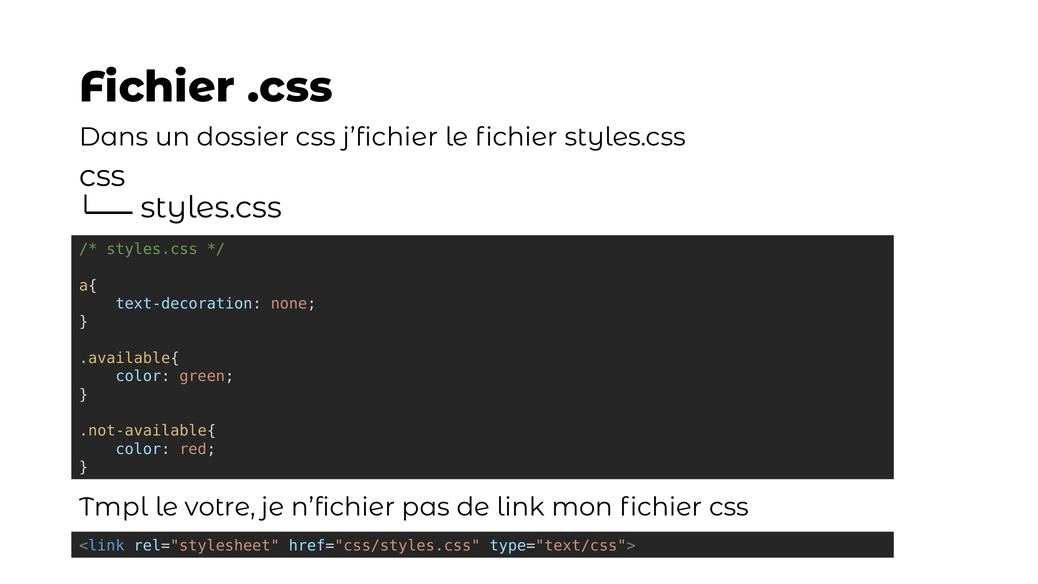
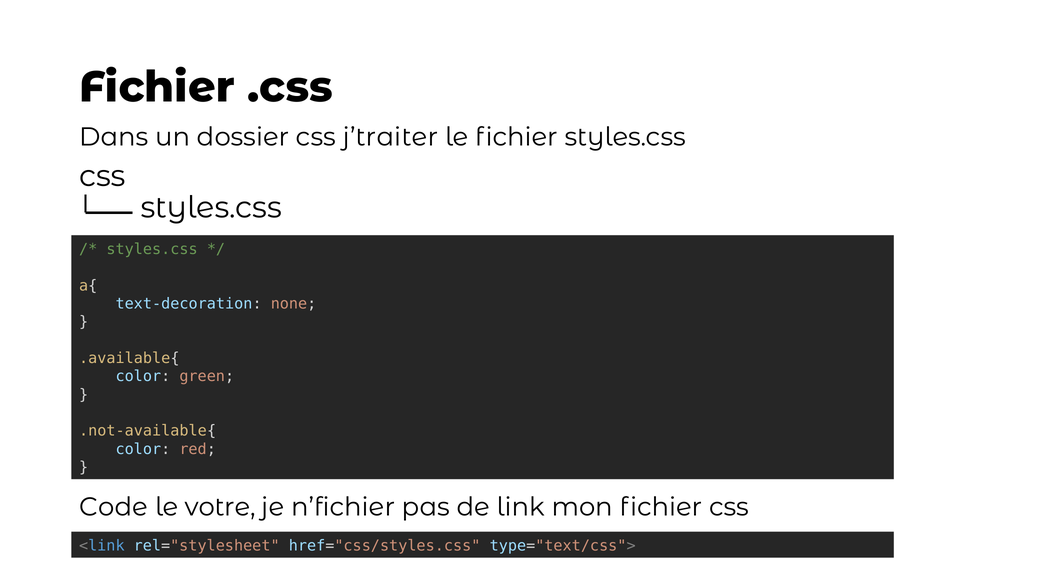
j’fichier: j’fichier -> j’traiter (390, 137)
Tmpl: Tmpl -> Code (114, 507)
